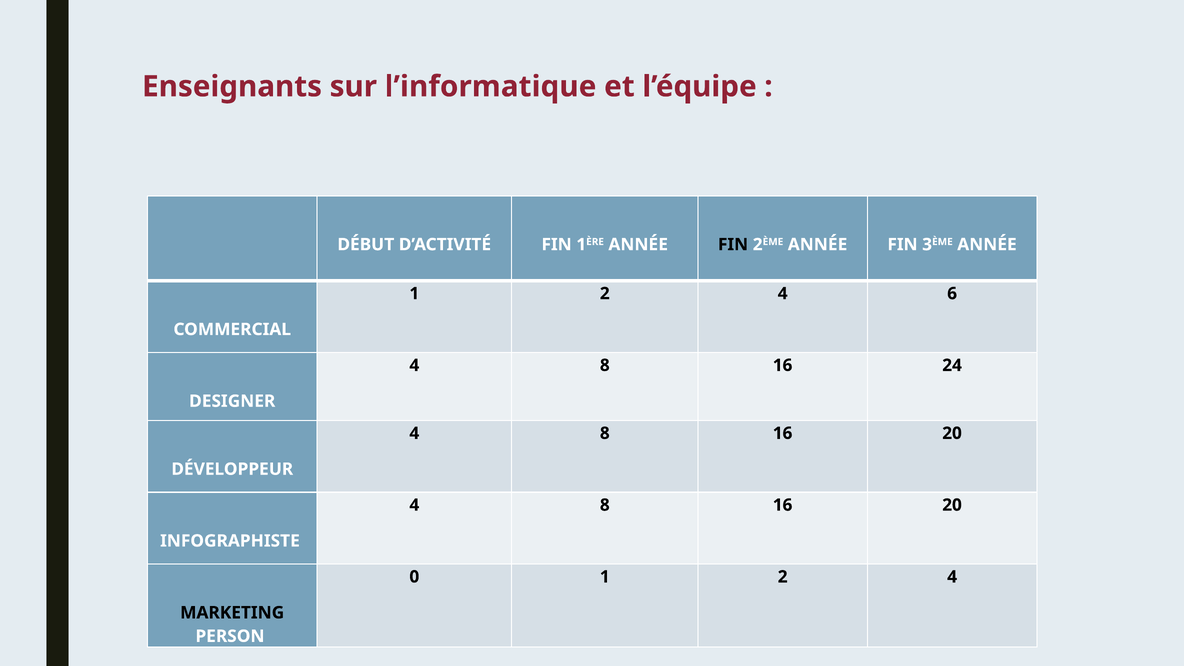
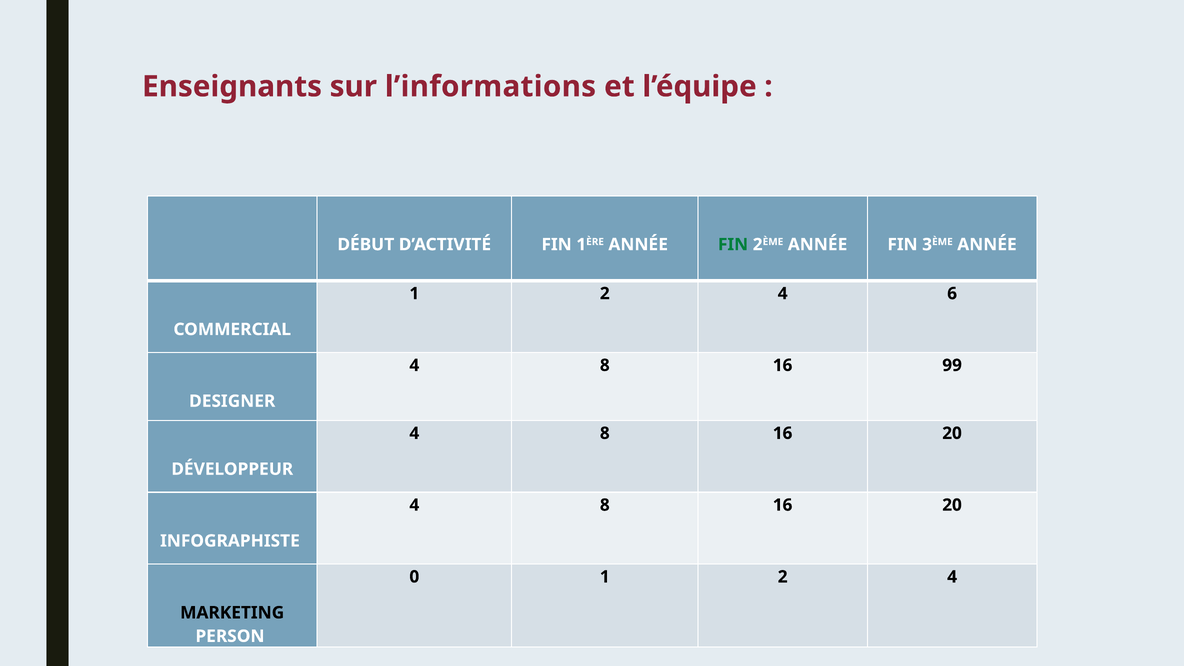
l’informatique: l’informatique -> l’informations (490, 87)
FIN colour: black -> green (733, 245)
24: 24 -> 99 (952, 365)
